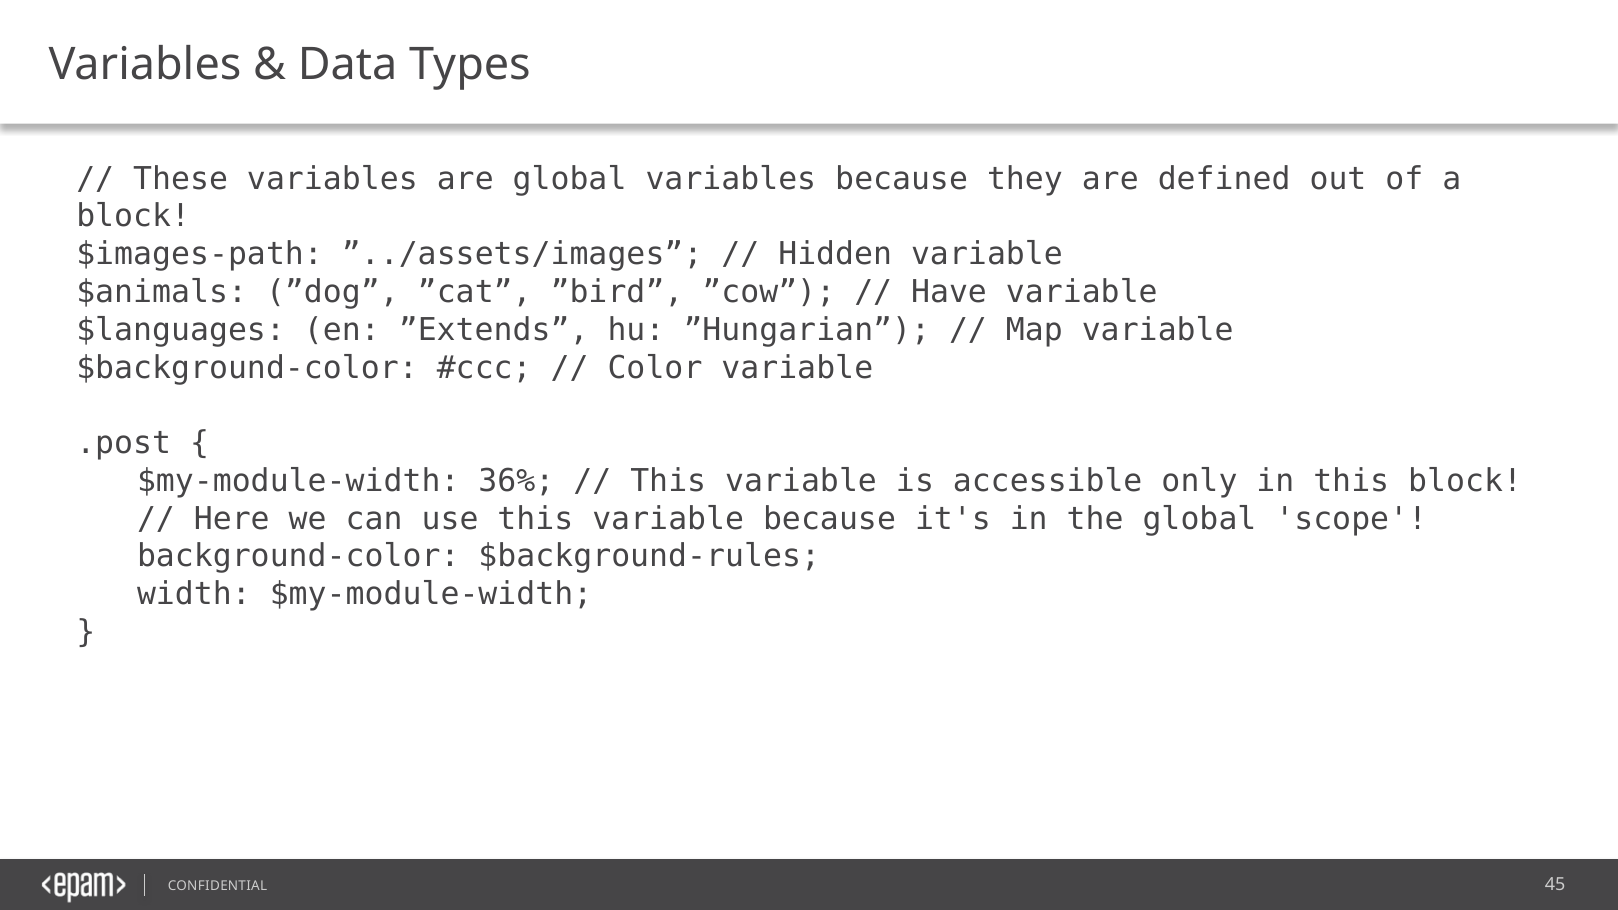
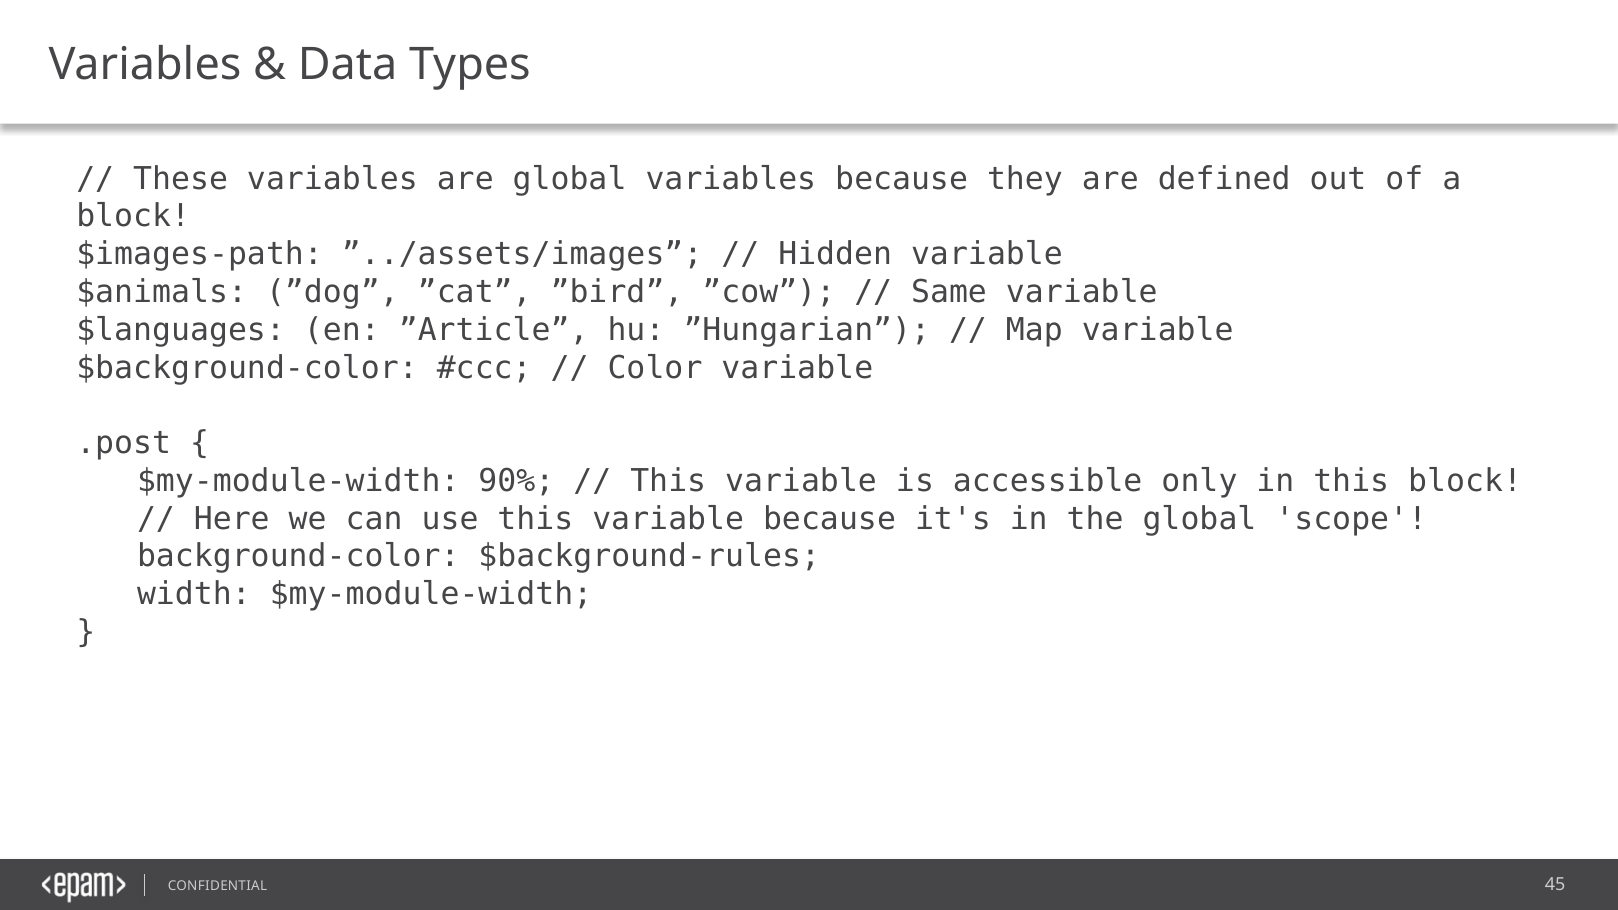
Have: Have -> Same (949, 292)
”Extends: ”Extends -> ”Article (494, 330)
36%: 36% -> 90% (516, 481)
